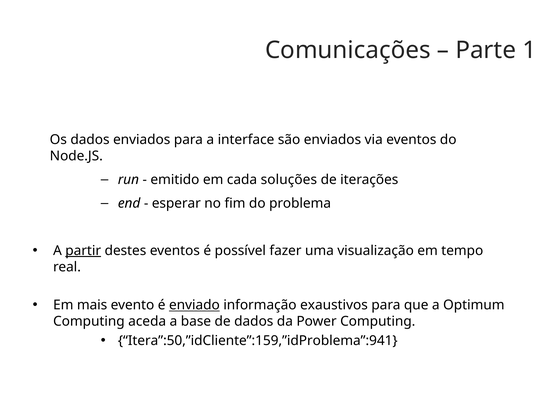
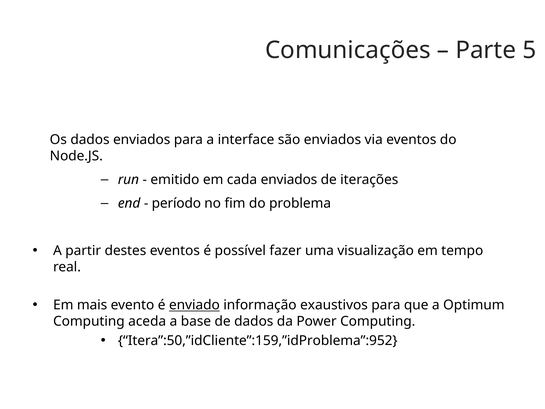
1: 1 -> 5 (529, 50)
cada soluções: soluções -> enviados (289, 180)
esperar: esperar -> período (176, 203)
partir underline: present -> none (83, 250)
Itera”:50,”idCliente”:159,”idProblema”:941: Itera”:50,”idCliente”:159,”idProblema”:941 -> Itera”:50,”idCliente”:159,”idProblema”:952 (258, 340)
